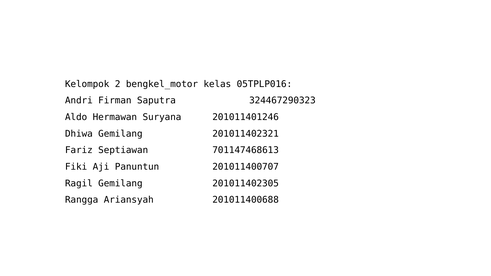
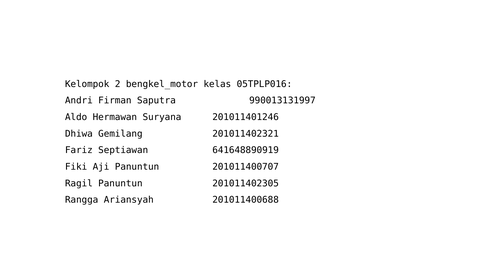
324467290323: 324467290323 -> 990013131997 (282, 101)
701147468613: 701147468613 -> 641648890919 (246, 150)
Ragil Gemilang: Gemilang -> Panuntun (120, 184)
